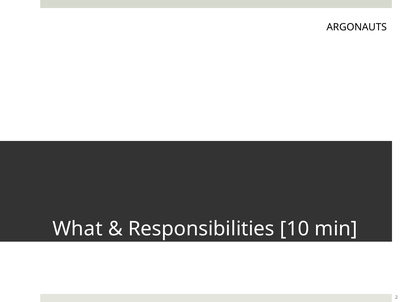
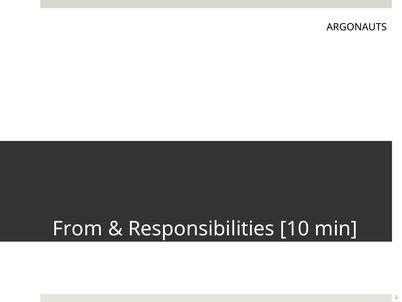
What: What -> From (78, 229)
